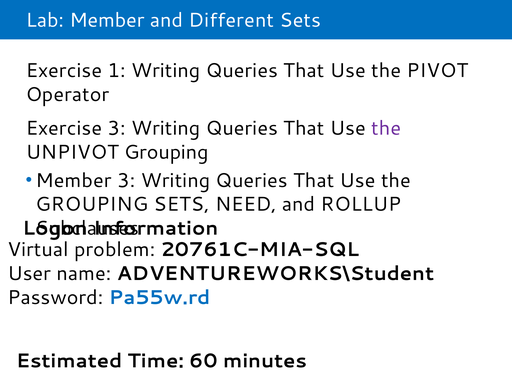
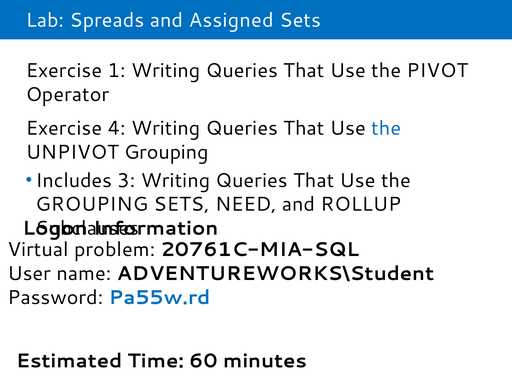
Lab Member: Member -> Spreads (107, 20)
Different: Different -> Assigned (231, 20)
Exercise 3: 3 -> 4 (117, 128)
the colour: purple -> blue (386, 128)
Member: Member -> Includes (74, 181)
